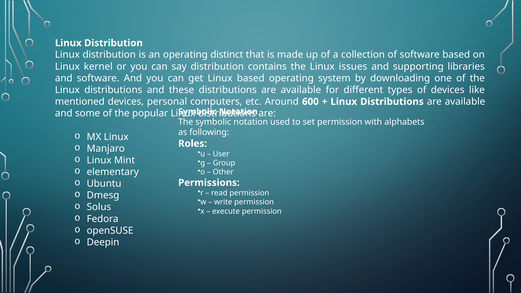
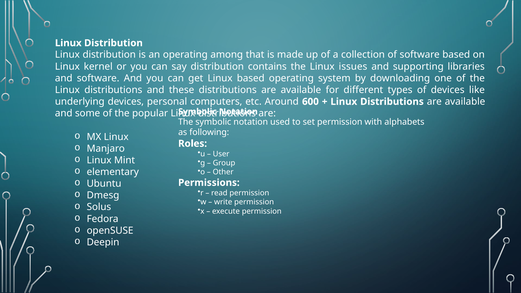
distinct: distinct -> among (227, 55)
mentioned: mentioned -> underlying (80, 102)
